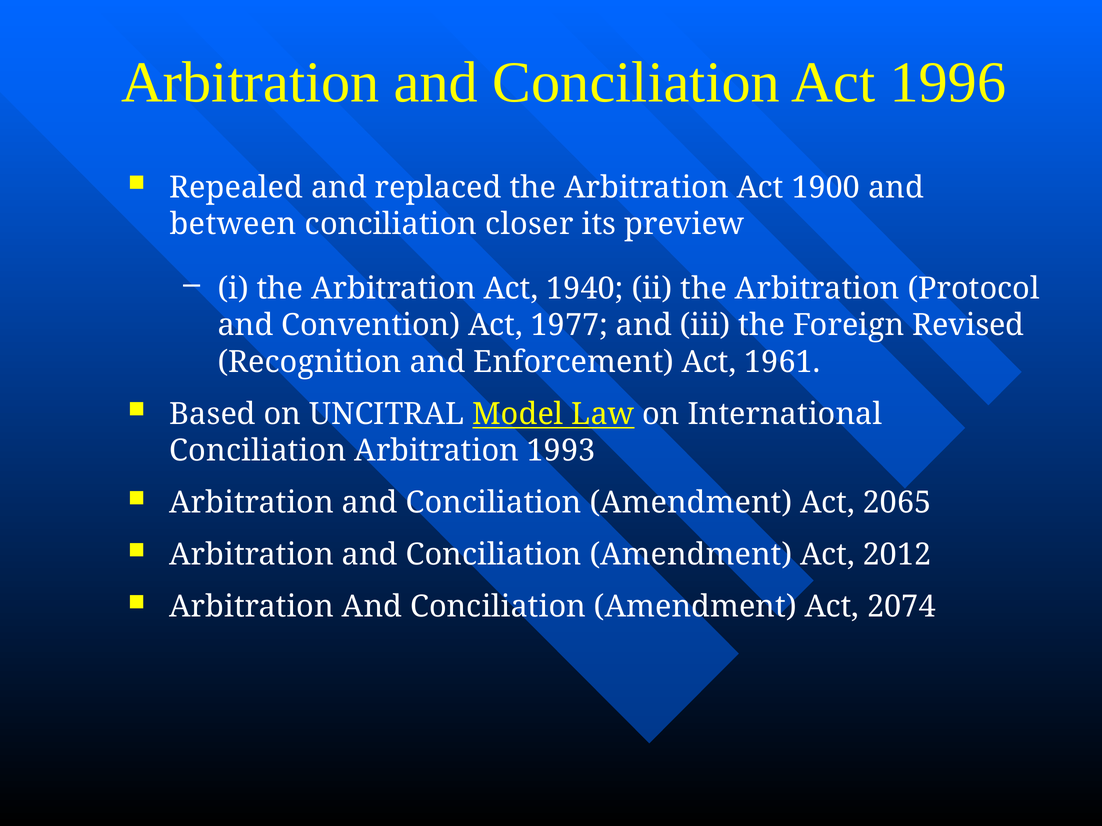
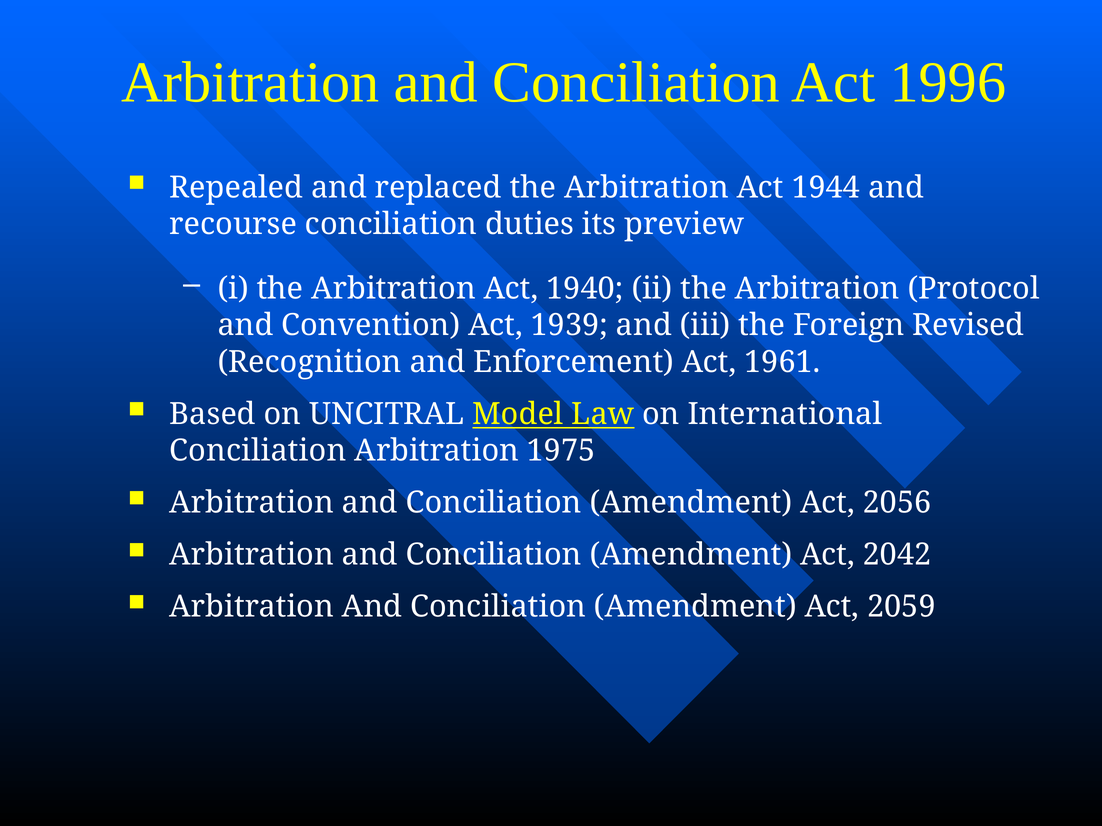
1900: 1900 -> 1944 (826, 188)
between: between -> recourse (233, 224)
closer: closer -> duties (530, 224)
1977: 1977 -> 1939 (569, 325)
1993: 1993 -> 1975 (561, 451)
2065: 2065 -> 2056 (897, 503)
2012: 2012 -> 2042 (897, 555)
2074: 2074 -> 2059 (901, 607)
